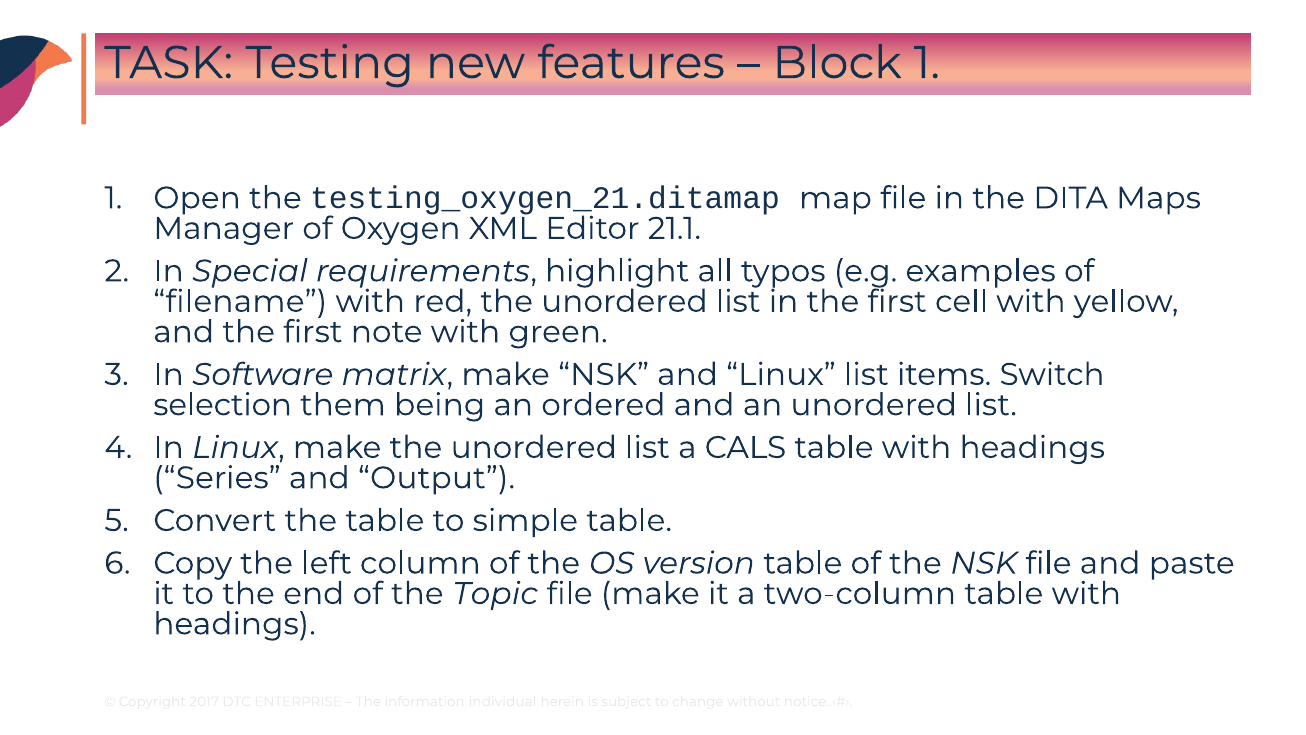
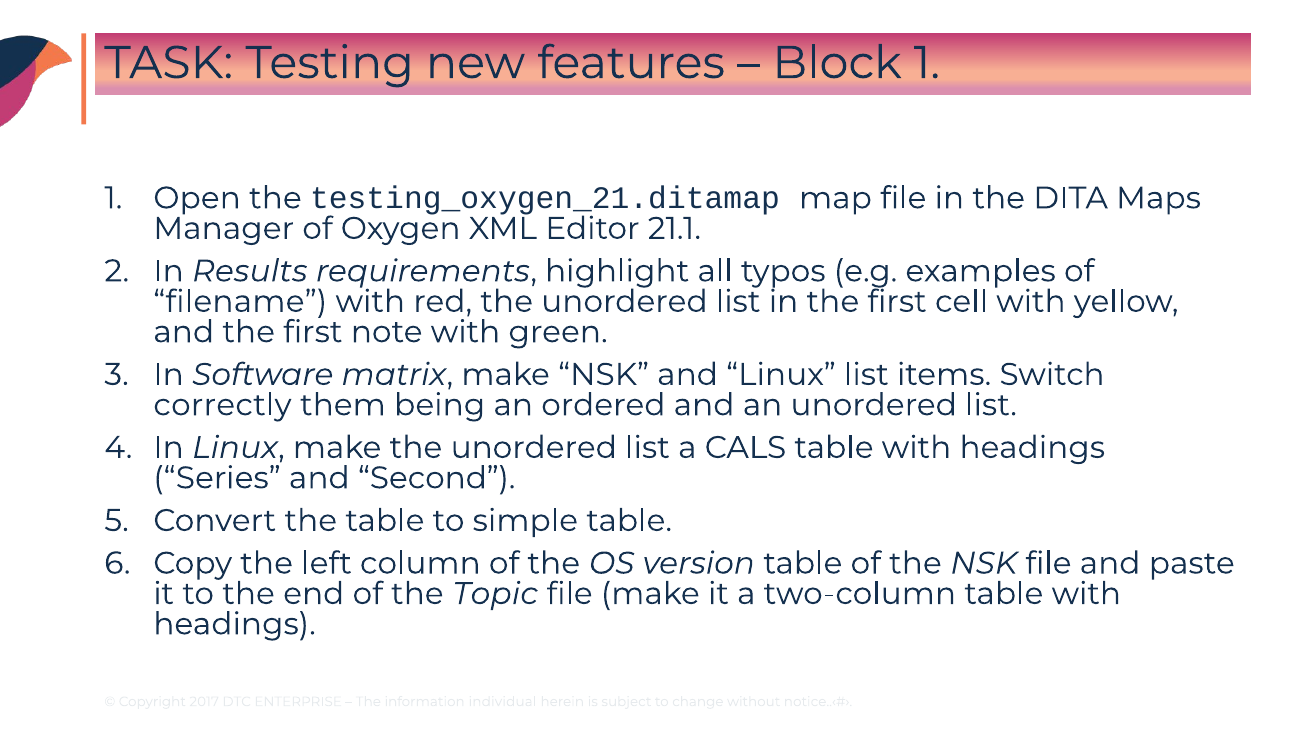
Special: Special -> Results (250, 271)
selection: selection -> correctly (222, 405)
Output: Output -> Second (437, 478)
